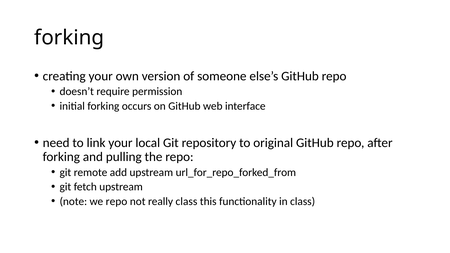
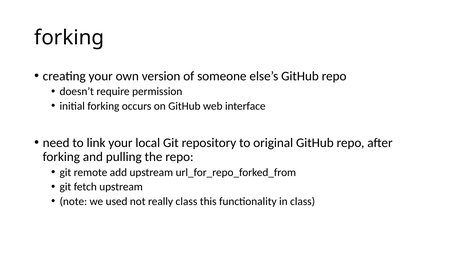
we repo: repo -> used (117, 201)
